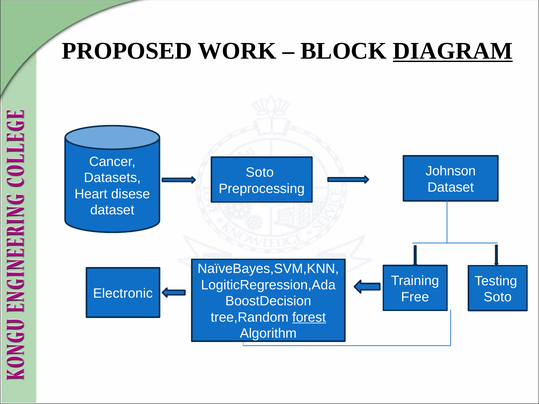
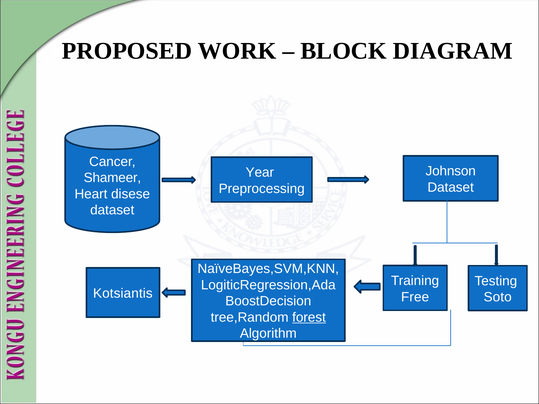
DIAGRAM underline: present -> none (453, 51)
Soto: Soto -> Year (260, 173)
Datasets: Datasets -> Shameer (112, 178)
Electronic: Electronic -> Kotsiantis (123, 294)
